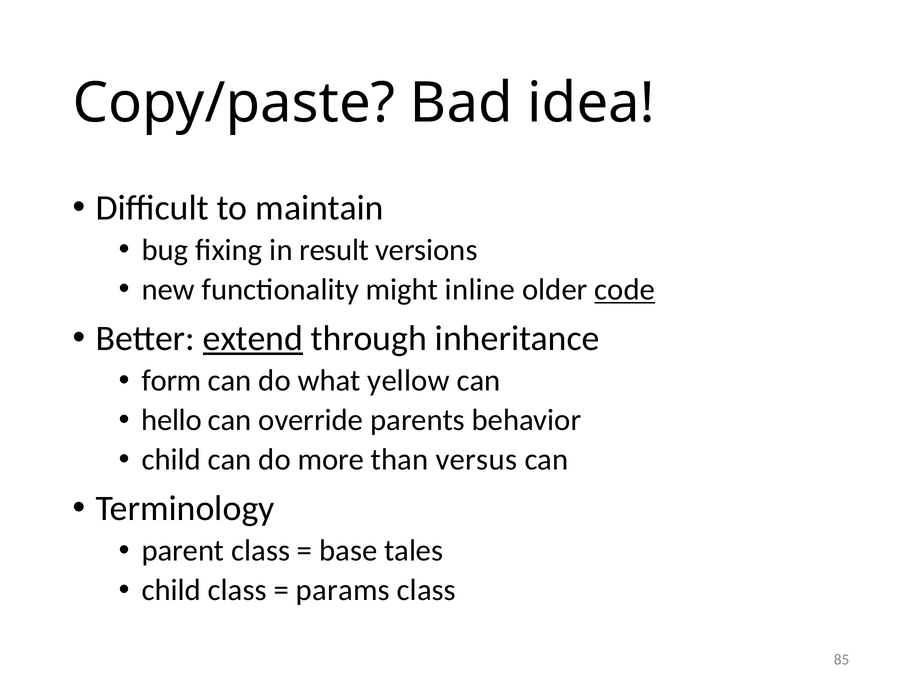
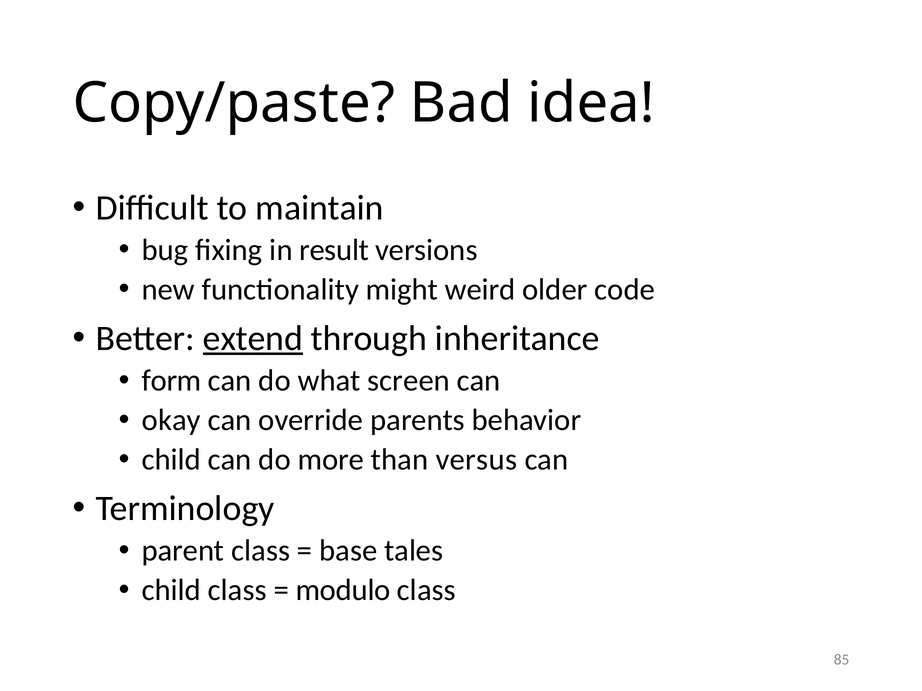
inline: inline -> weird (480, 290)
code underline: present -> none (625, 290)
yellow: yellow -> screen (409, 381)
hello: hello -> okay (171, 420)
params: params -> modulo (343, 591)
